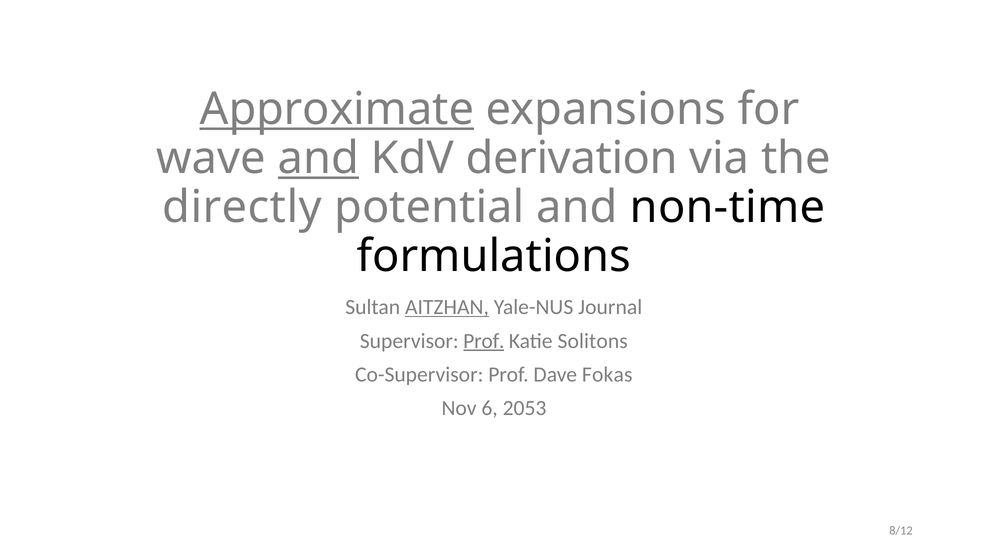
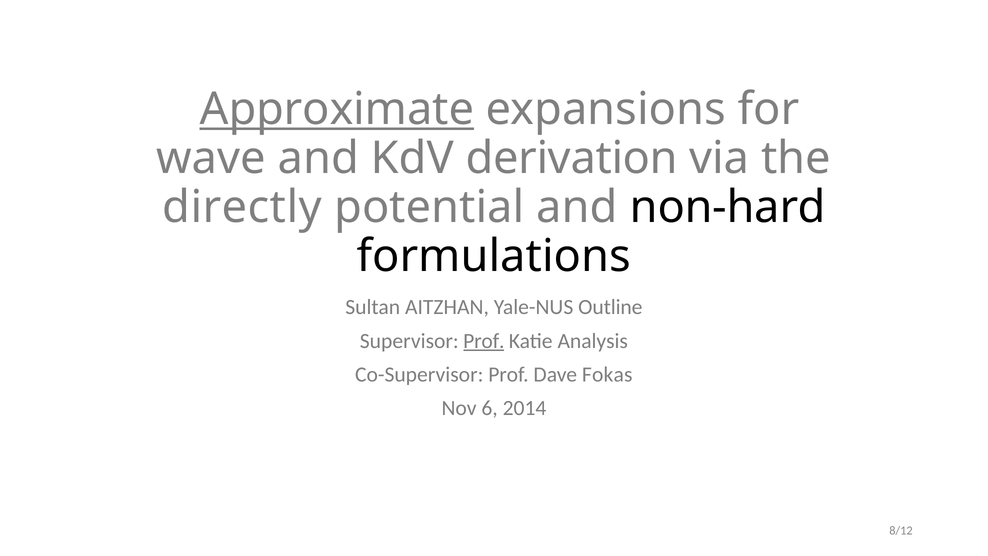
and underline: present -> none (318, 158)
non-time: non-time -> non-hard (728, 207)
AITZHAN underline: present -> none (447, 307)
Journal: Journal -> Outline (610, 307)
Solitons: Solitons -> Analysis (593, 341)
2053: 2053 -> 2014 (525, 408)
